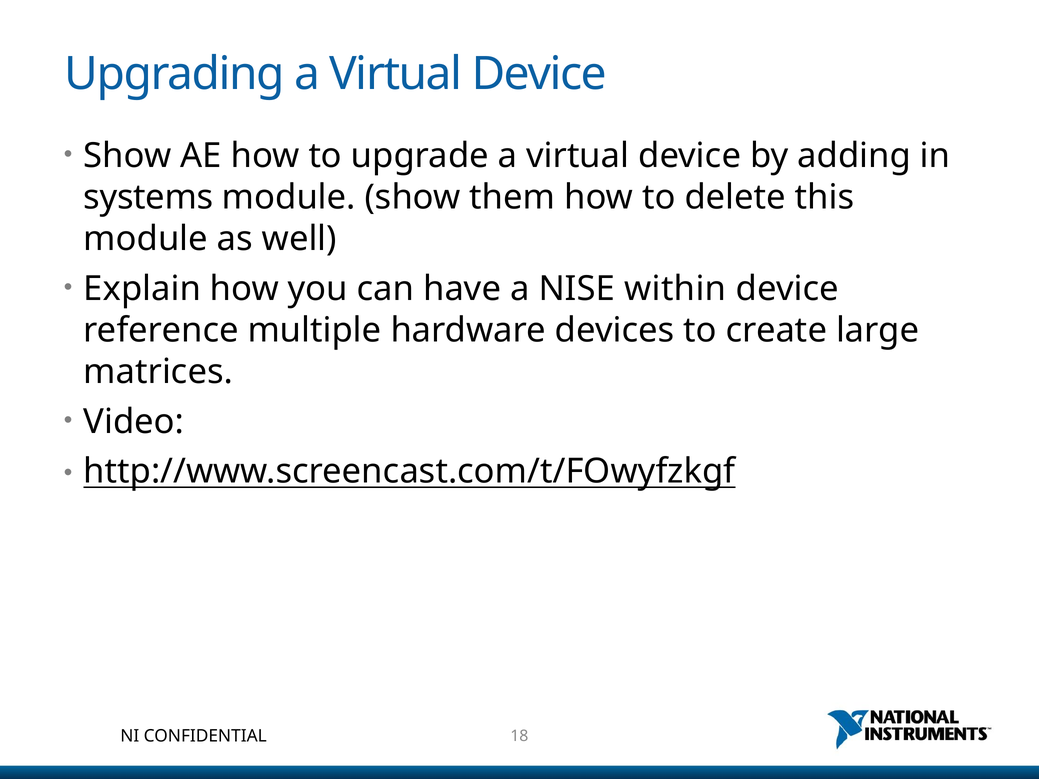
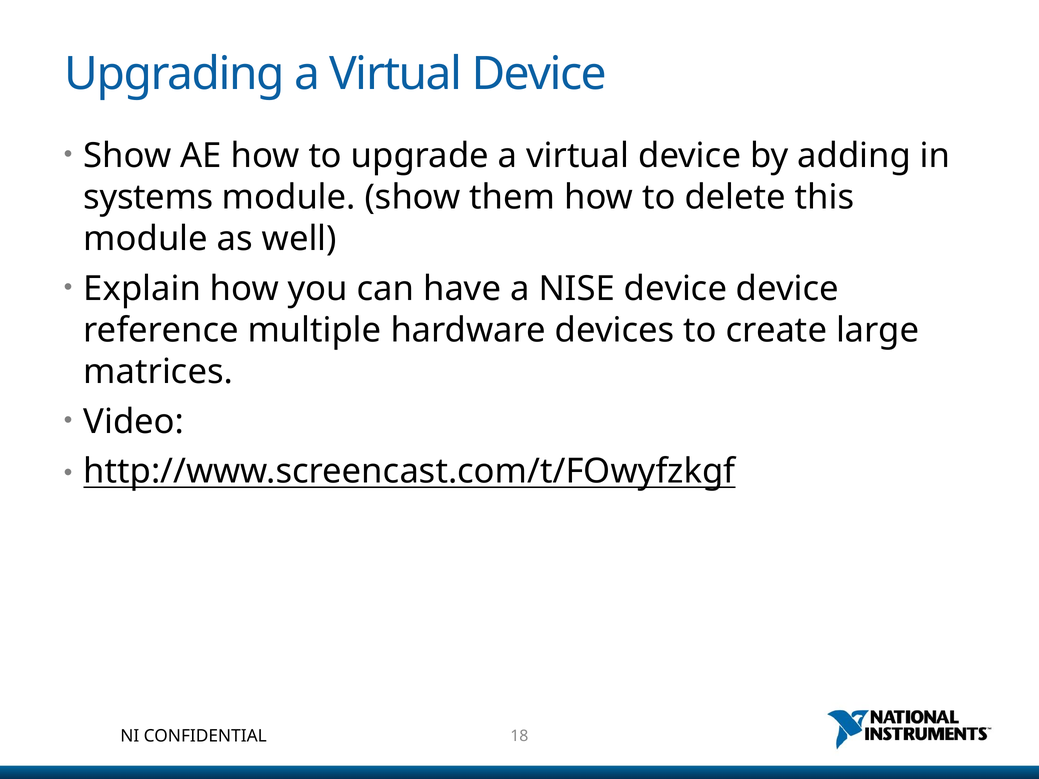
NISE within: within -> device (675, 289)
